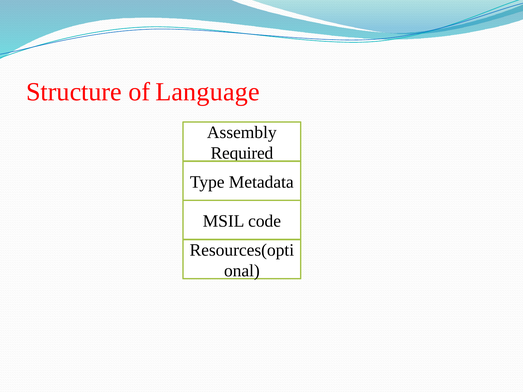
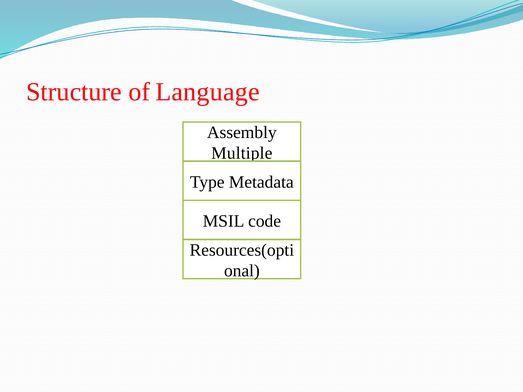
Required: Required -> Multiple (242, 153)
